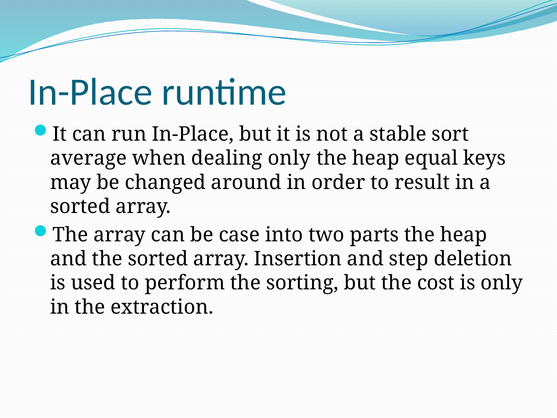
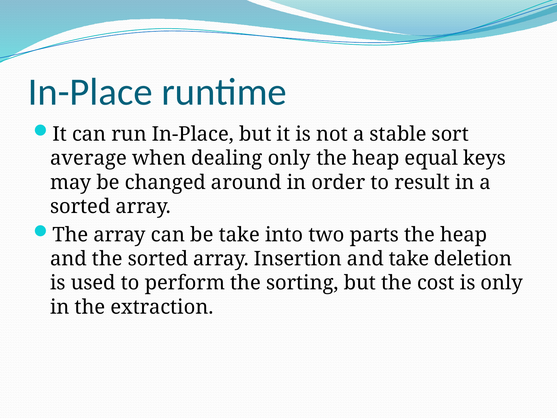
be case: case -> take (239, 235)
and step: step -> take (409, 259)
